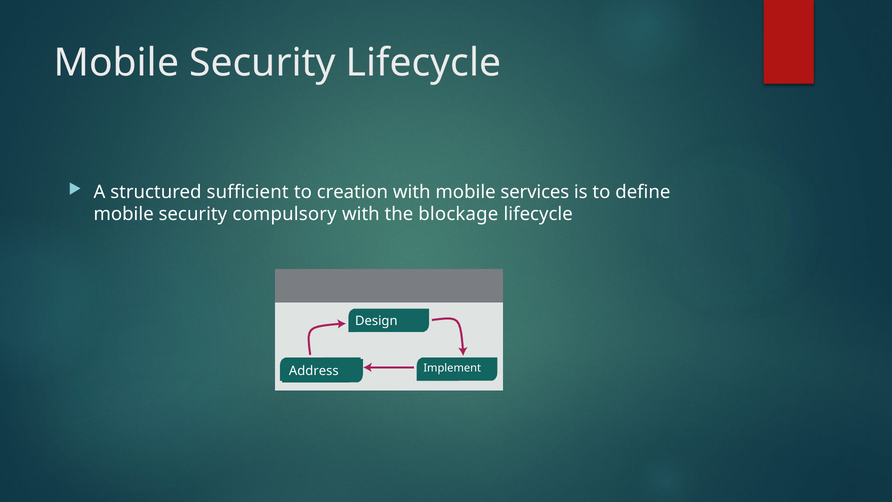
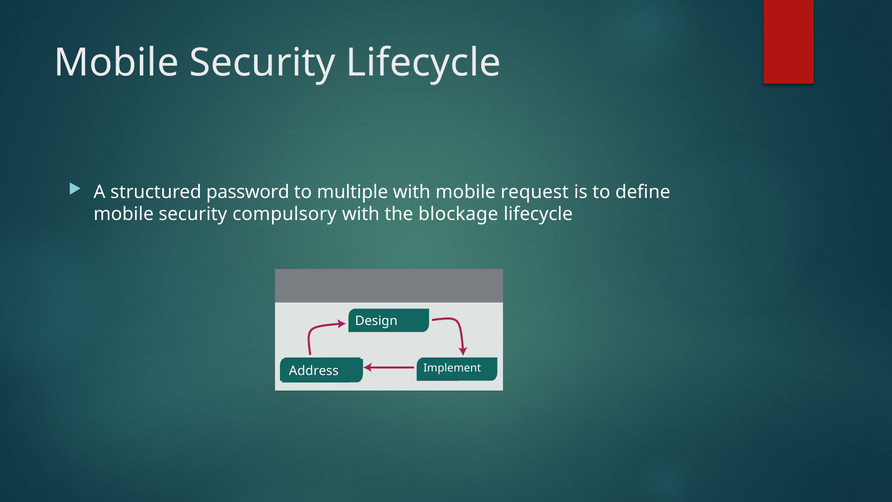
sufficient: sufficient -> password (248, 192)
creation: creation -> multiple (352, 192)
services: services -> request (535, 192)
